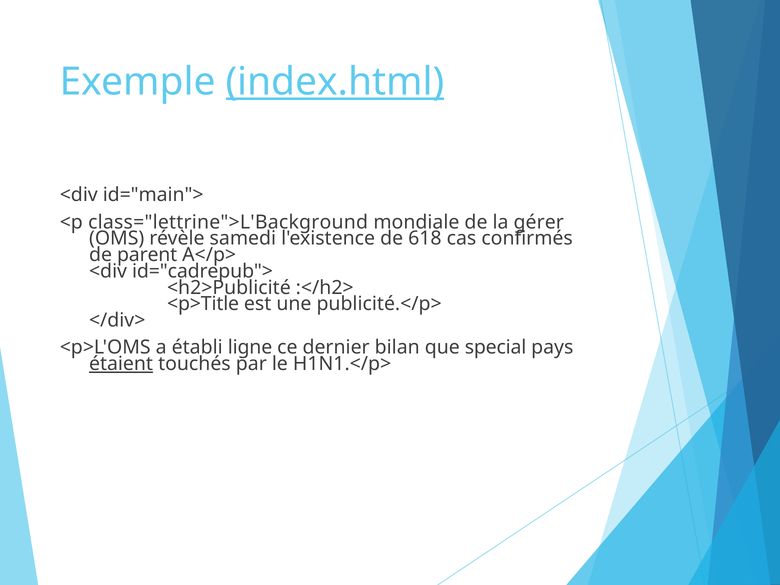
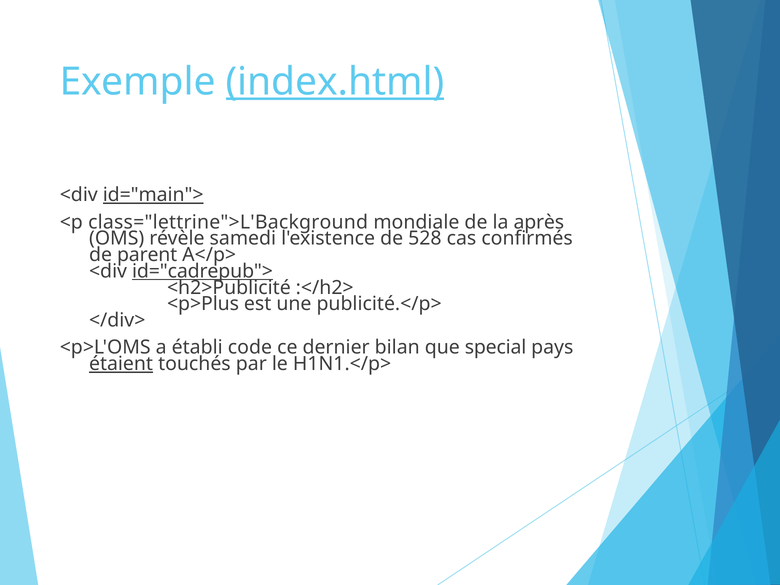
id="main"> underline: none -> present (153, 195)
gérer: gérer -> après (539, 222)
618: 618 -> 528 (425, 238)
id="cadrepub"> underline: none -> present (203, 271)
<p>Title: <p>Title -> <p>Plus (203, 304)
ligne: ligne -> code (250, 348)
